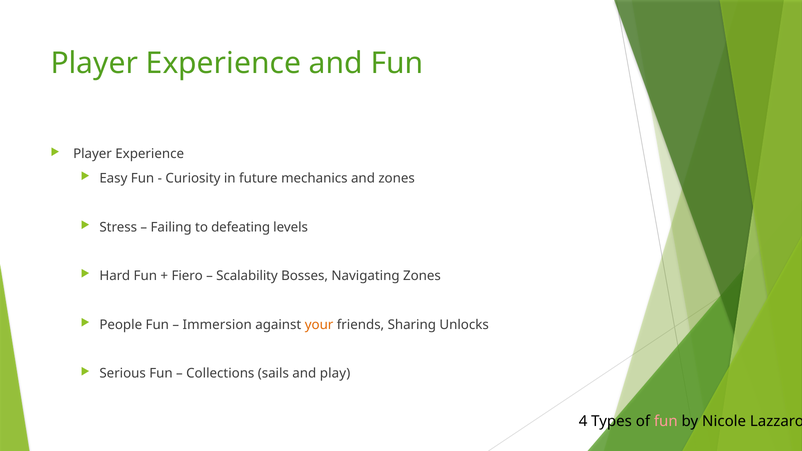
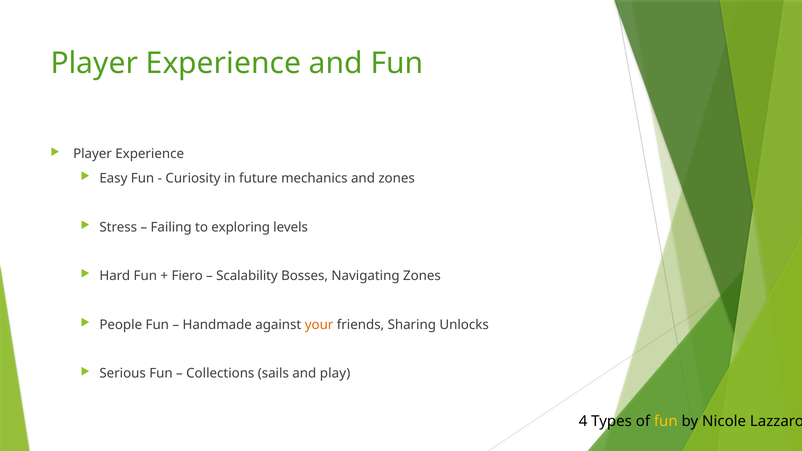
defeating: defeating -> exploring (241, 227)
Immersion: Immersion -> Handmade (217, 325)
fun colour: pink -> yellow (666, 422)
